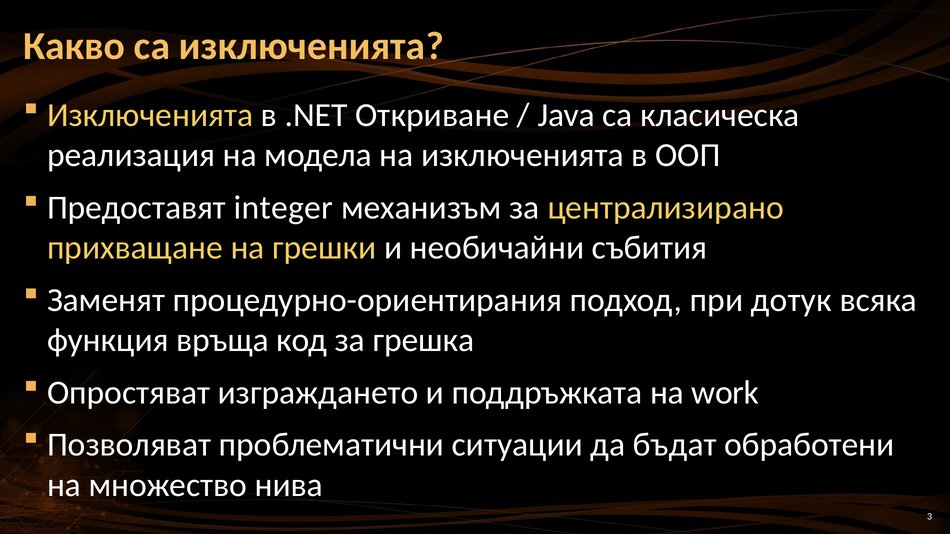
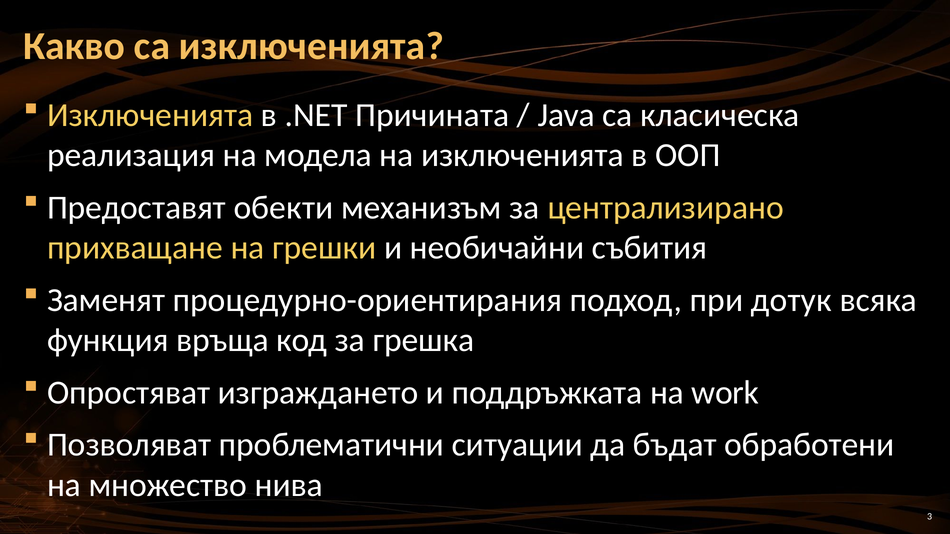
Откриване: Откриване -> Причината (432, 115)
integer: integer -> обекти (283, 208)
